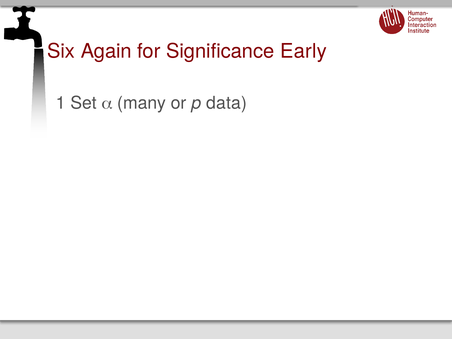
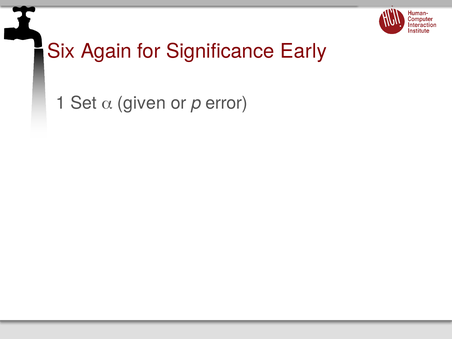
many: many -> given (142, 103)
data: data -> error (227, 103)
